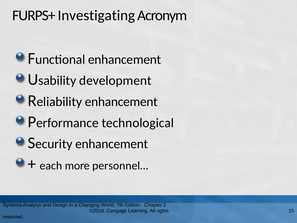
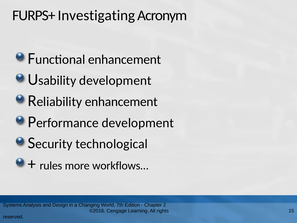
technological: technological -> development (138, 123)
enhancement: enhancement -> technological (112, 144)
each: each -> rules (51, 166)
personnel…: personnel… -> workflows… (120, 166)
